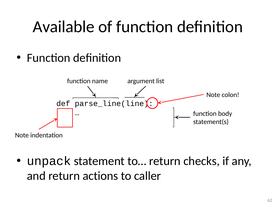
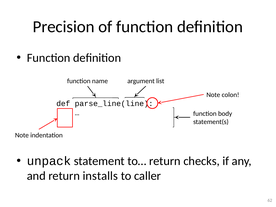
Available: Available -> Precision (64, 27)
actions: actions -> installs (100, 176)
